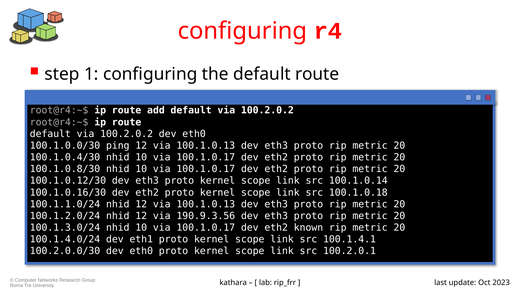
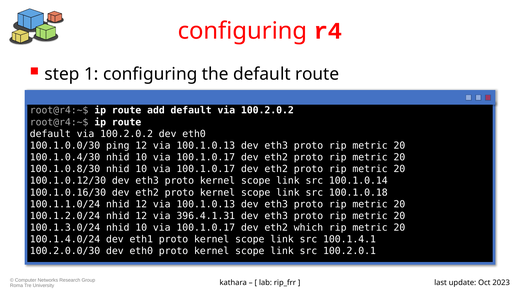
190.9.3.56: 190.9.3.56 -> 396.4.1.31 (206, 216)
known: known -> which (308, 227)
